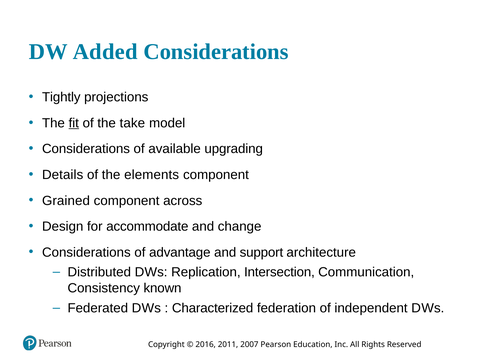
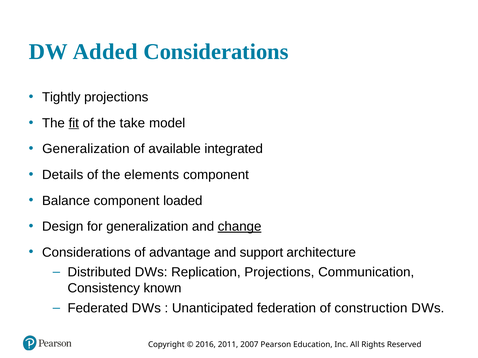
Considerations: Considerations -> Generalization (86, 149)
upgrading: upgrading -> integrated (234, 149)
Grained: Grained -> Balance (66, 201)
across: across -> loaded (183, 201)
for accommodate: accommodate -> generalization (147, 227)
change underline: none -> present (240, 227)
Replication Intersection: Intersection -> Projections (279, 273)
Characterized: Characterized -> Unanticipated (213, 308)
independent: independent -> construction (371, 308)
